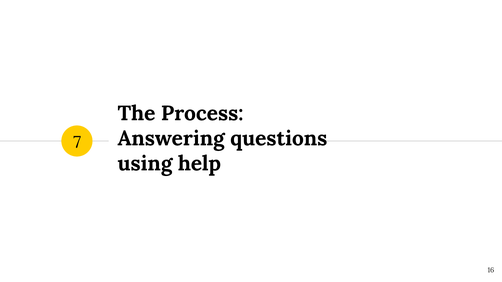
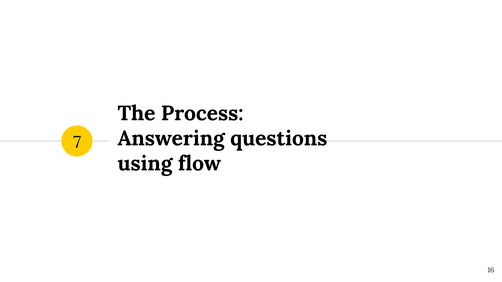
help: help -> flow (199, 164)
